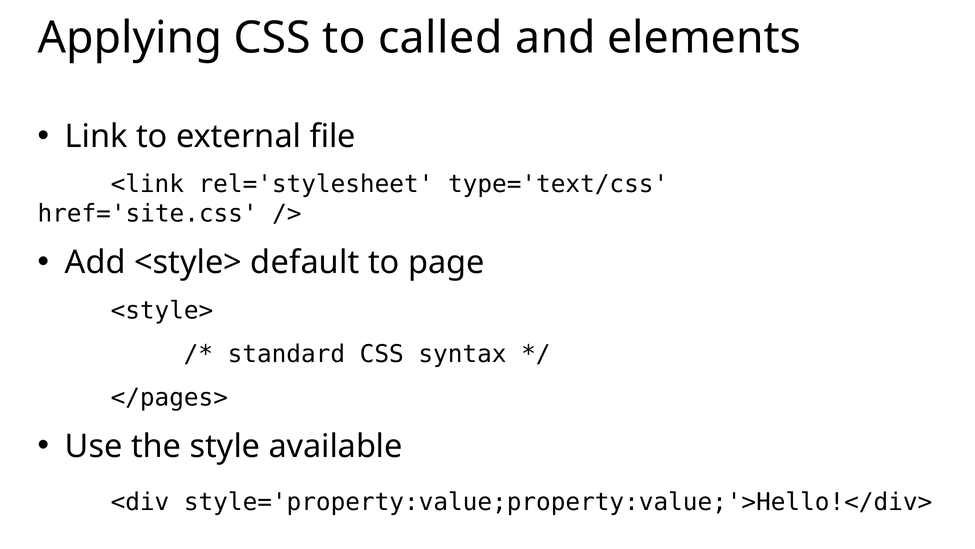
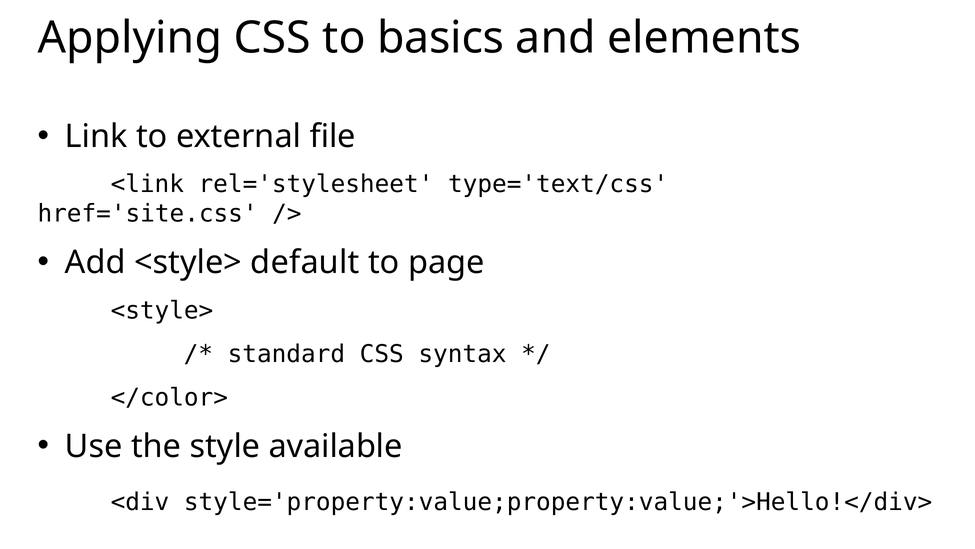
called: called -> basics (441, 38)
</pages>: </pages> -> </color> (169, 397)
